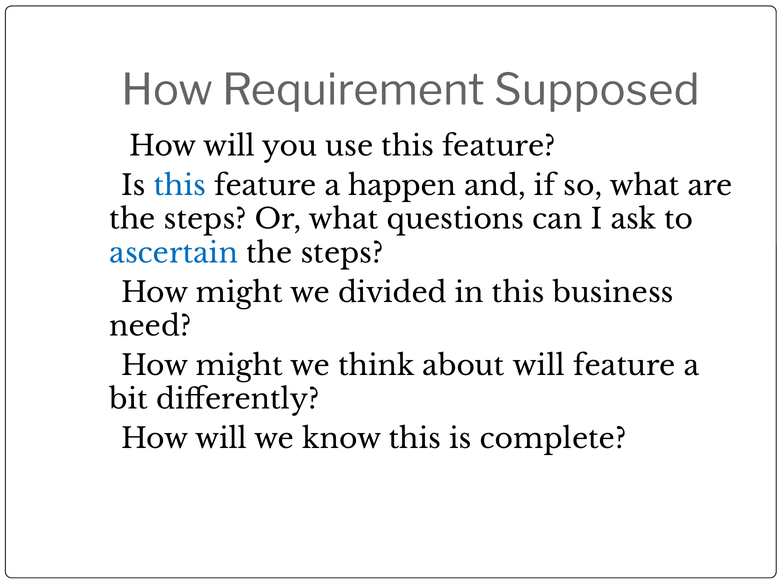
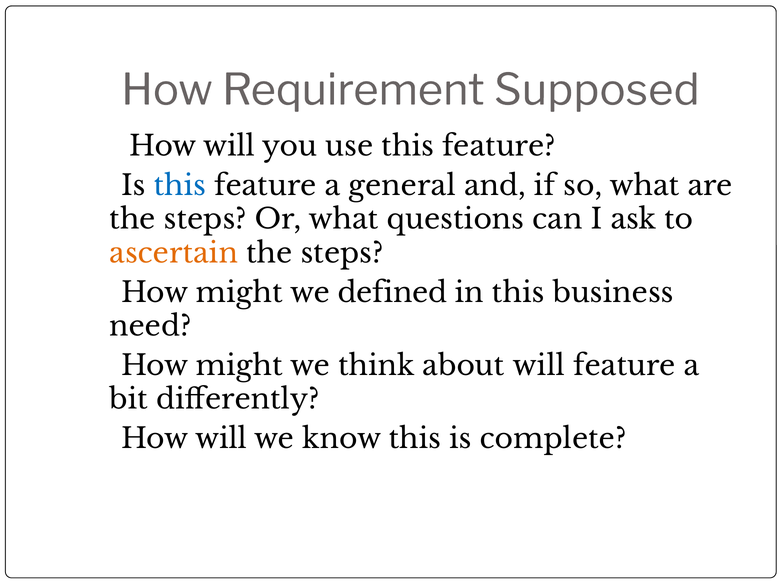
happen: happen -> general (402, 186)
ascertain colour: blue -> orange (174, 254)
divided: divided -> defined (392, 293)
